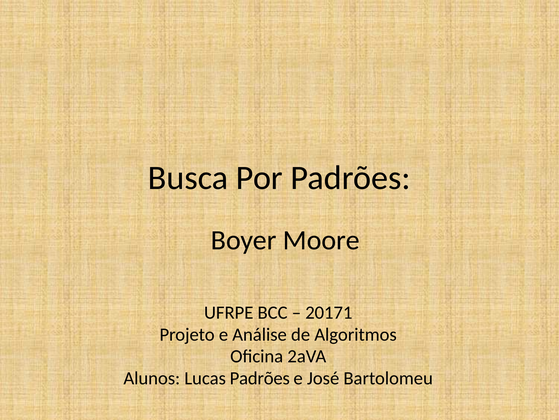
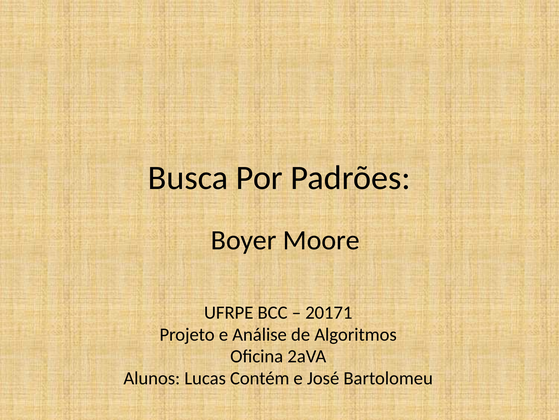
Lucas Padrões: Padrões -> Contém (260, 378)
